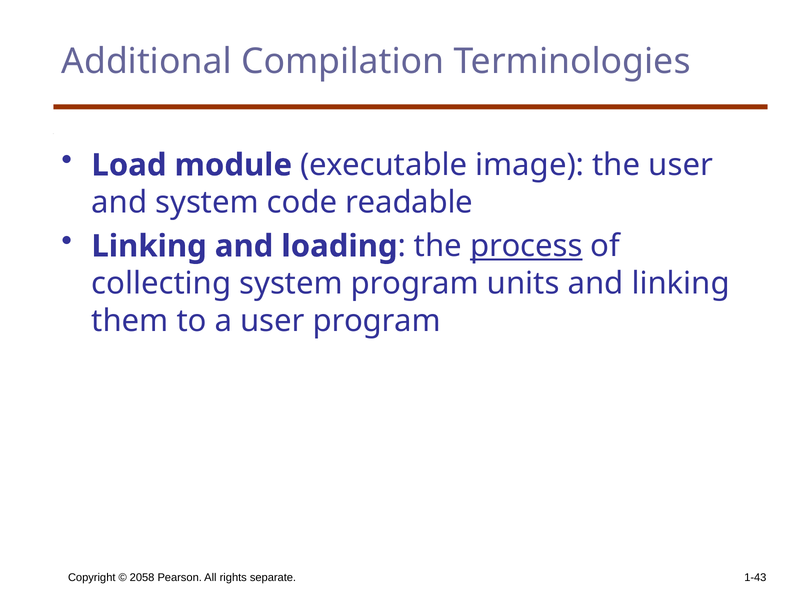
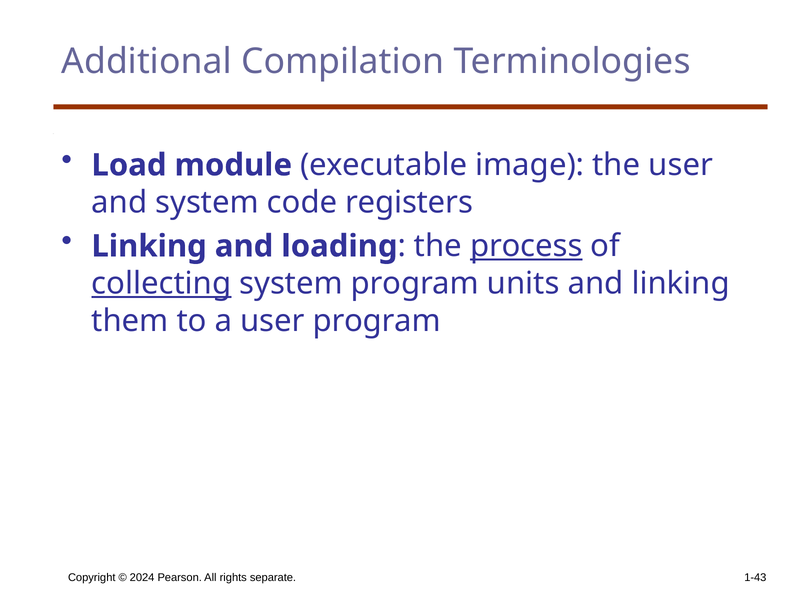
readable: readable -> registers (409, 202)
collecting underline: none -> present (161, 284)
2058: 2058 -> 2024 (142, 577)
